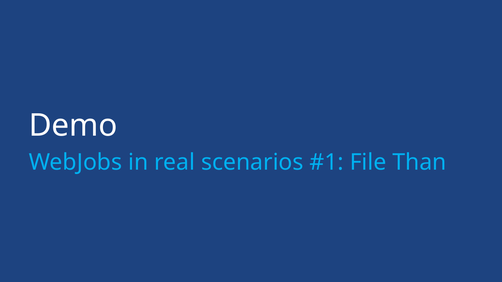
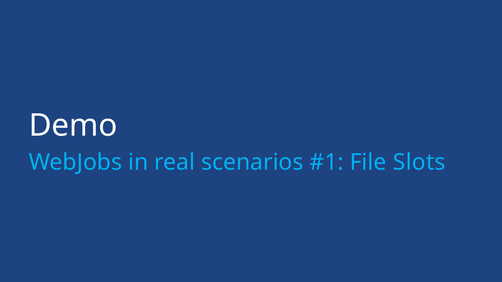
Than: Than -> Slots (419, 163)
